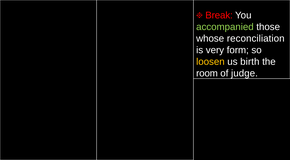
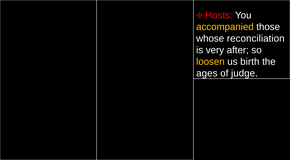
Break: Break -> Hosts (219, 15)
accompanied colour: light green -> yellow (225, 27)
form: form -> after (238, 50)
room: room -> ages (207, 73)
